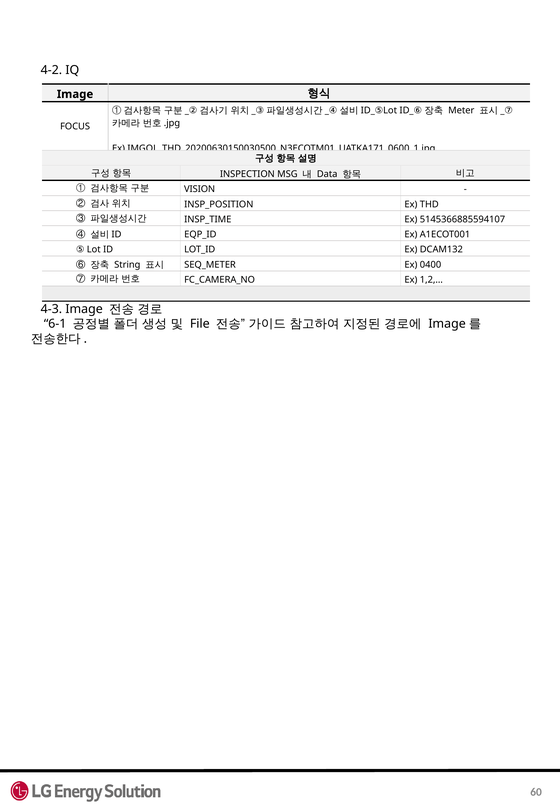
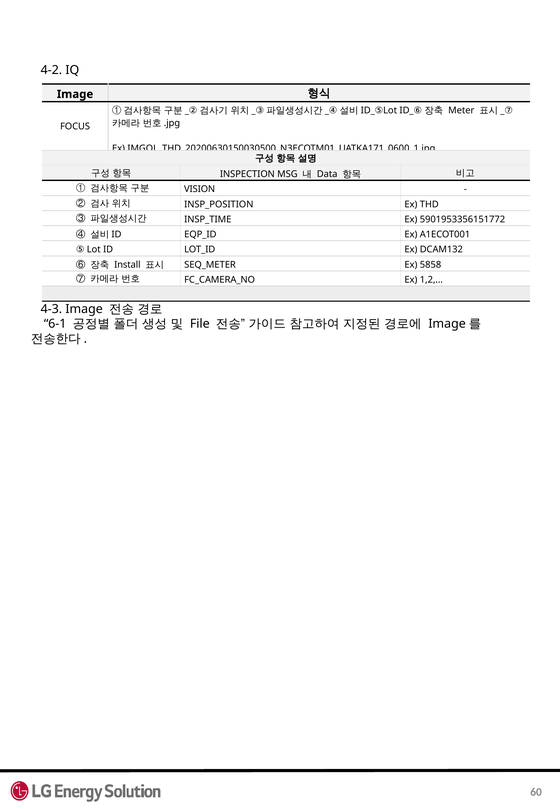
5145366885594107: 5145366885594107 -> 5901953356151772 (462, 219)
String: String -> Install (127, 265)
0400: 0400 -> 5858 (431, 265)
